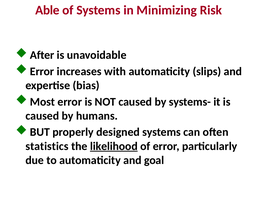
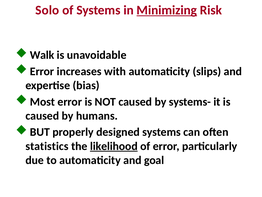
Able: Able -> Solo (47, 10)
Minimizing underline: none -> present (167, 10)
After: After -> Walk (42, 55)
